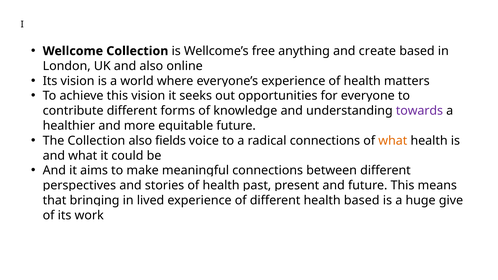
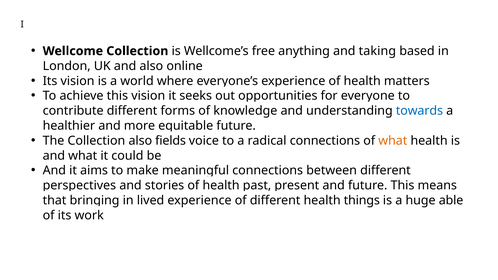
create: create -> taking (377, 51)
towards colour: purple -> blue (419, 111)
health based: based -> things (362, 200)
give: give -> able (451, 200)
